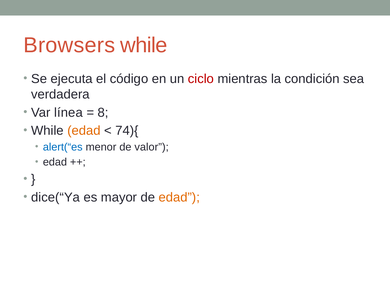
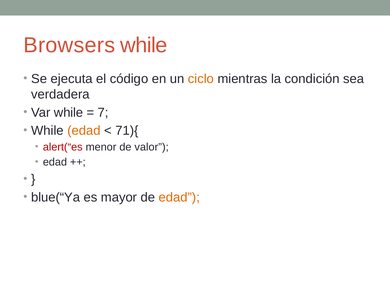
ciclo colour: red -> orange (201, 79)
Var línea: línea -> while (69, 113)
8: 8 -> 7 (103, 113)
74){: 74){ -> 71){ (127, 131)
alert(“es colour: blue -> red (63, 147)
dice(“Ya: dice(“Ya -> blue(“Ya (56, 198)
